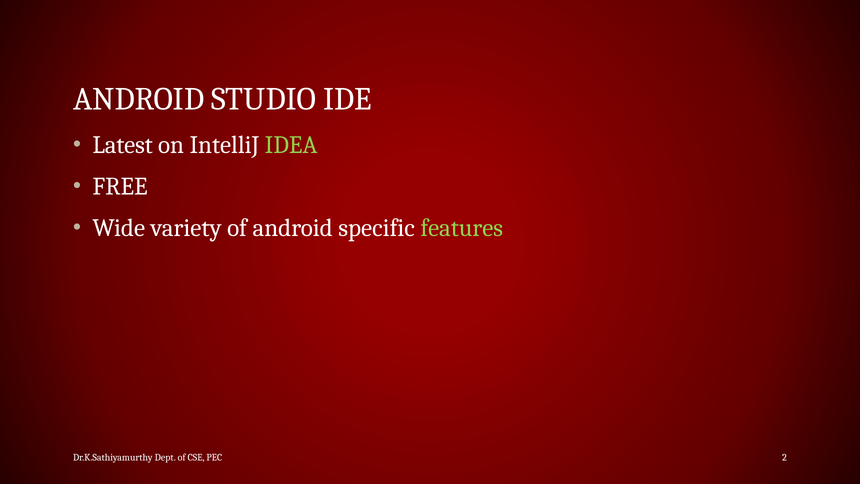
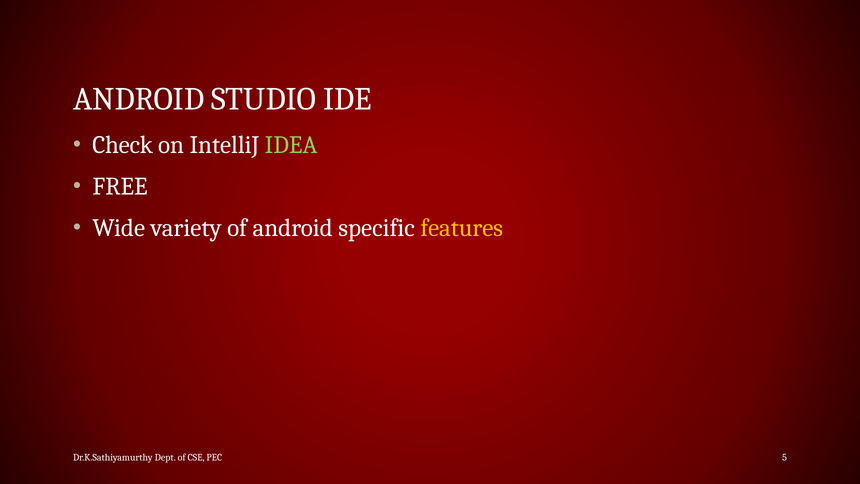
Latest: Latest -> Check (123, 145)
features colour: light green -> yellow (462, 228)
2: 2 -> 5 (785, 457)
